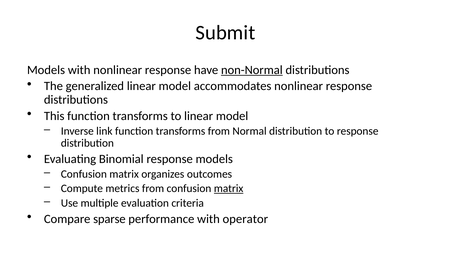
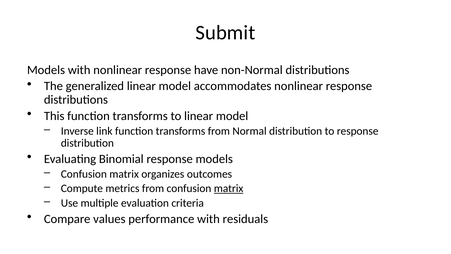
non-Normal underline: present -> none (252, 70)
sparse: sparse -> values (109, 219)
operator: operator -> residuals (245, 219)
